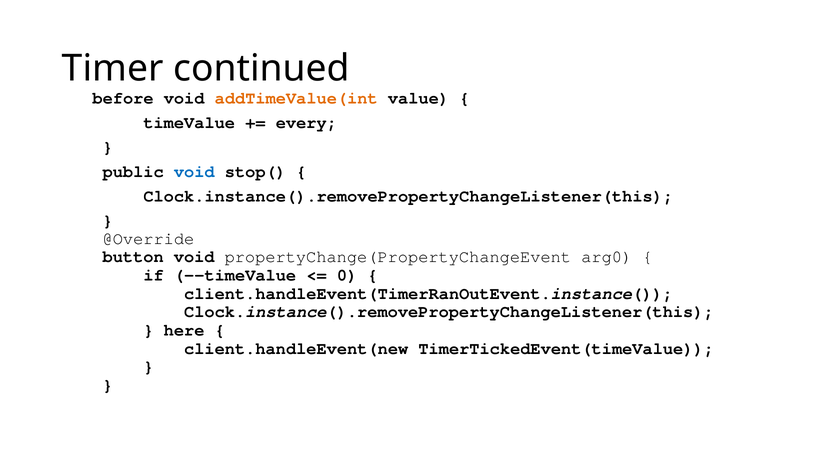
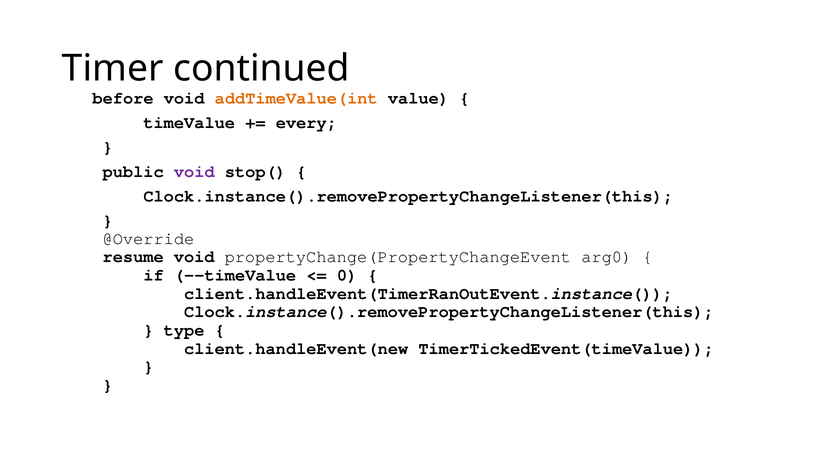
void colour: blue -> purple (194, 171)
button: button -> resume (133, 256)
here: here -> type (184, 330)
